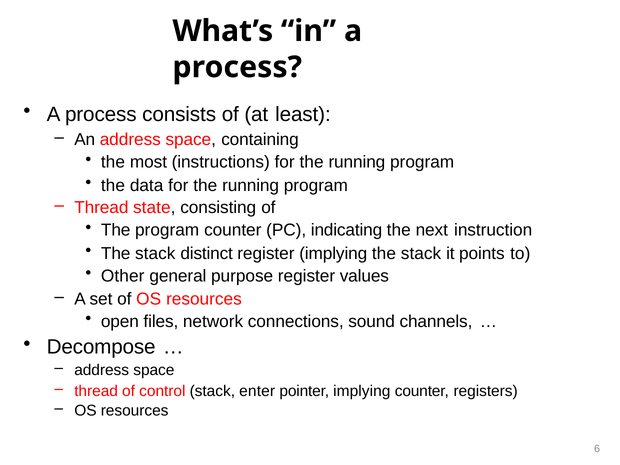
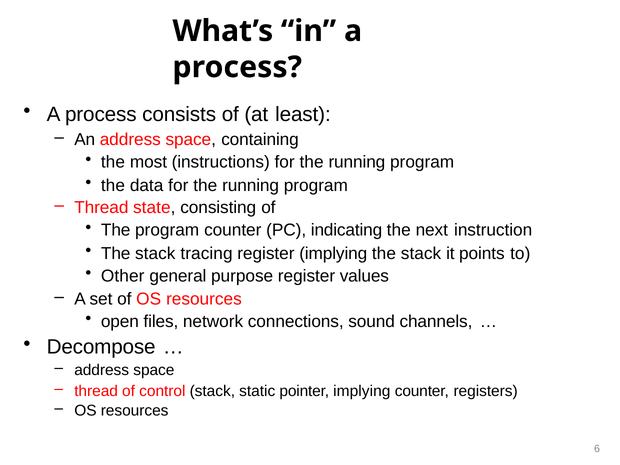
distinct: distinct -> tracing (207, 253)
enter: enter -> static (257, 391)
